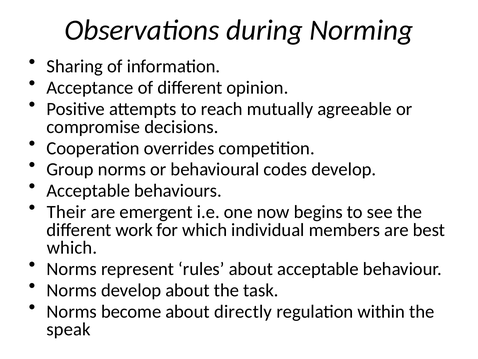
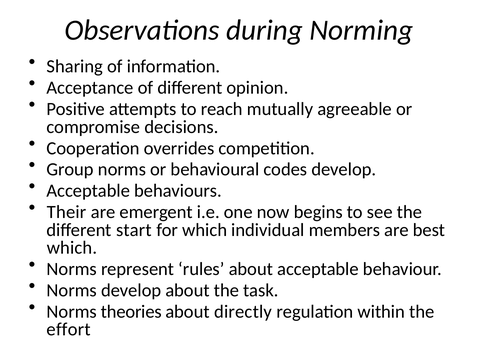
work: work -> start (134, 230)
become: become -> theories (131, 311)
speak: speak -> effort (69, 329)
